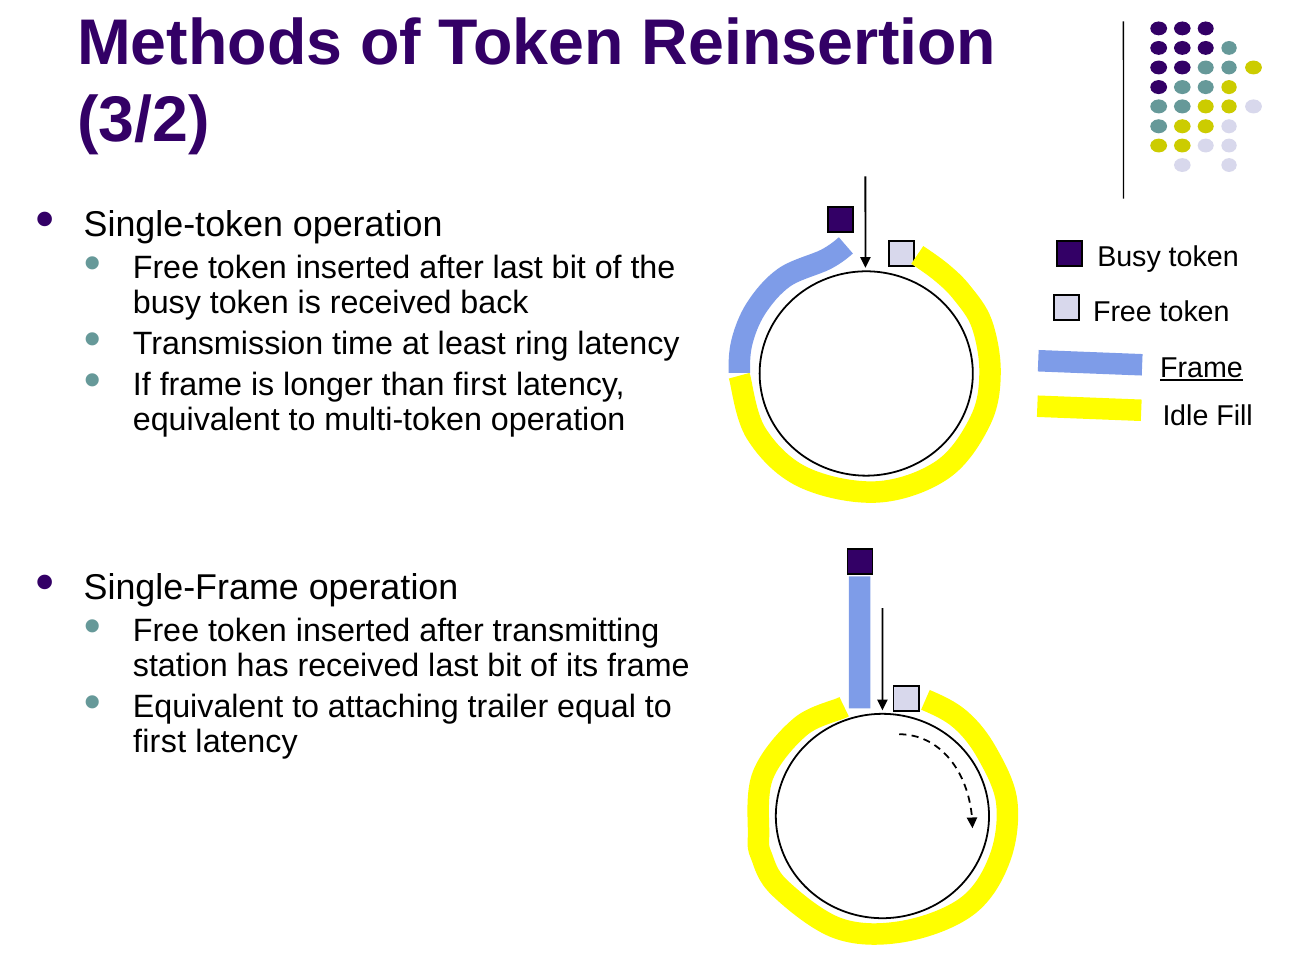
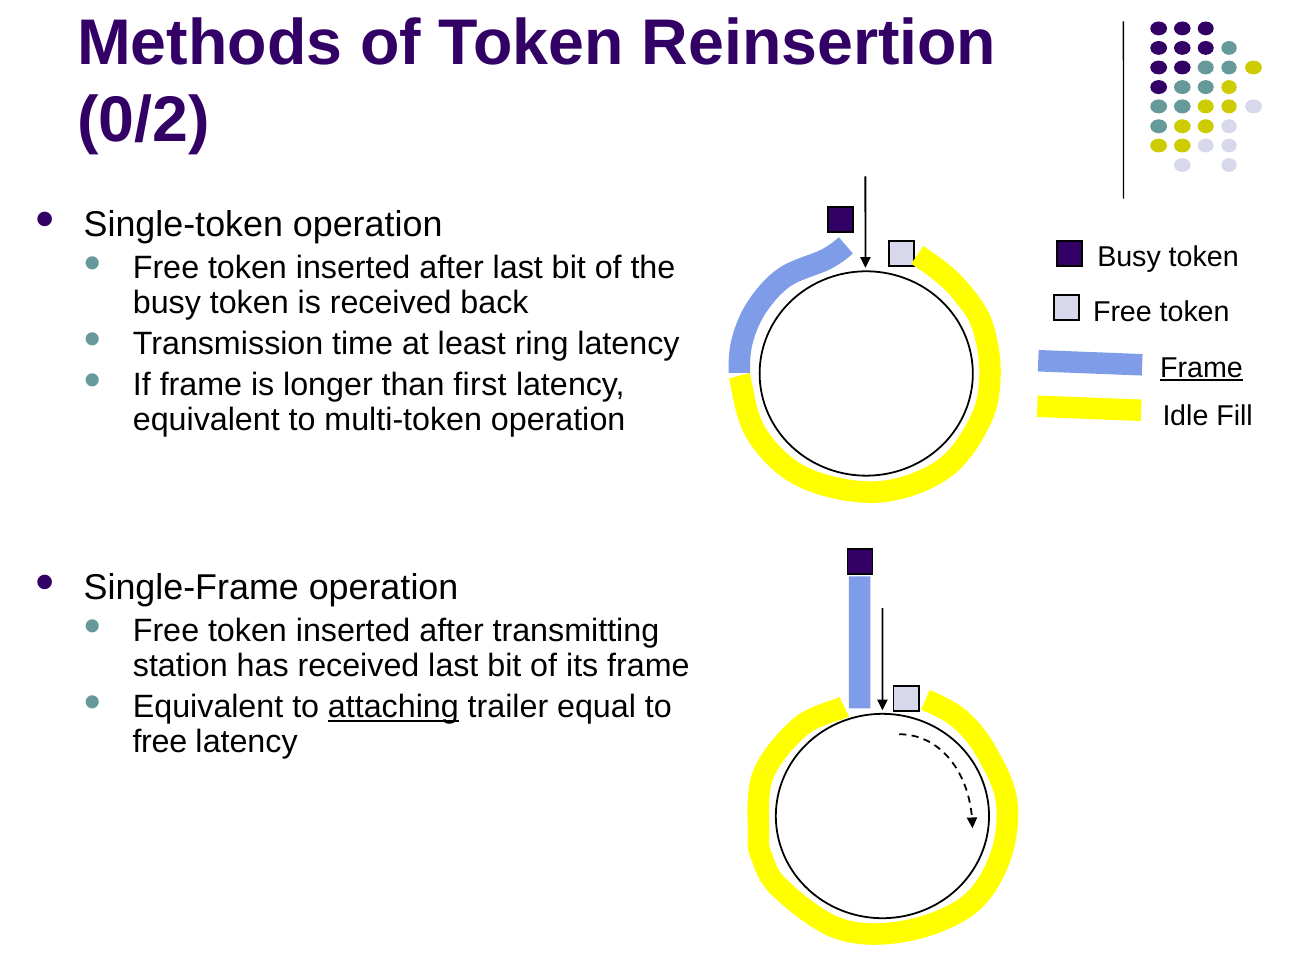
3/2: 3/2 -> 0/2 (144, 121)
attaching underline: none -> present (393, 707)
first: first -> free (160, 742)
